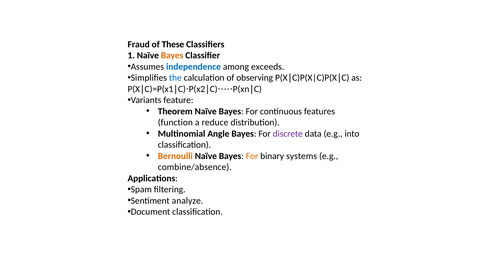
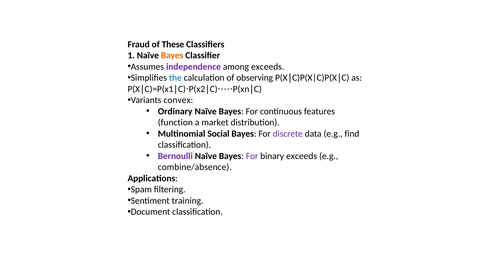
independence colour: blue -> purple (193, 67)
feature: feature -> convex (178, 100)
Theorem: Theorem -> Ordinary (175, 111)
reduce: reduce -> market (215, 122)
Angle: Angle -> Social (218, 134)
into: into -> find (352, 134)
Bernoulli colour: orange -> purple (175, 156)
For colour: orange -> purple (252, 156)
binary systems: systems -> exceeds (302, 156)
analyze: analyze -> training (188, 201)
